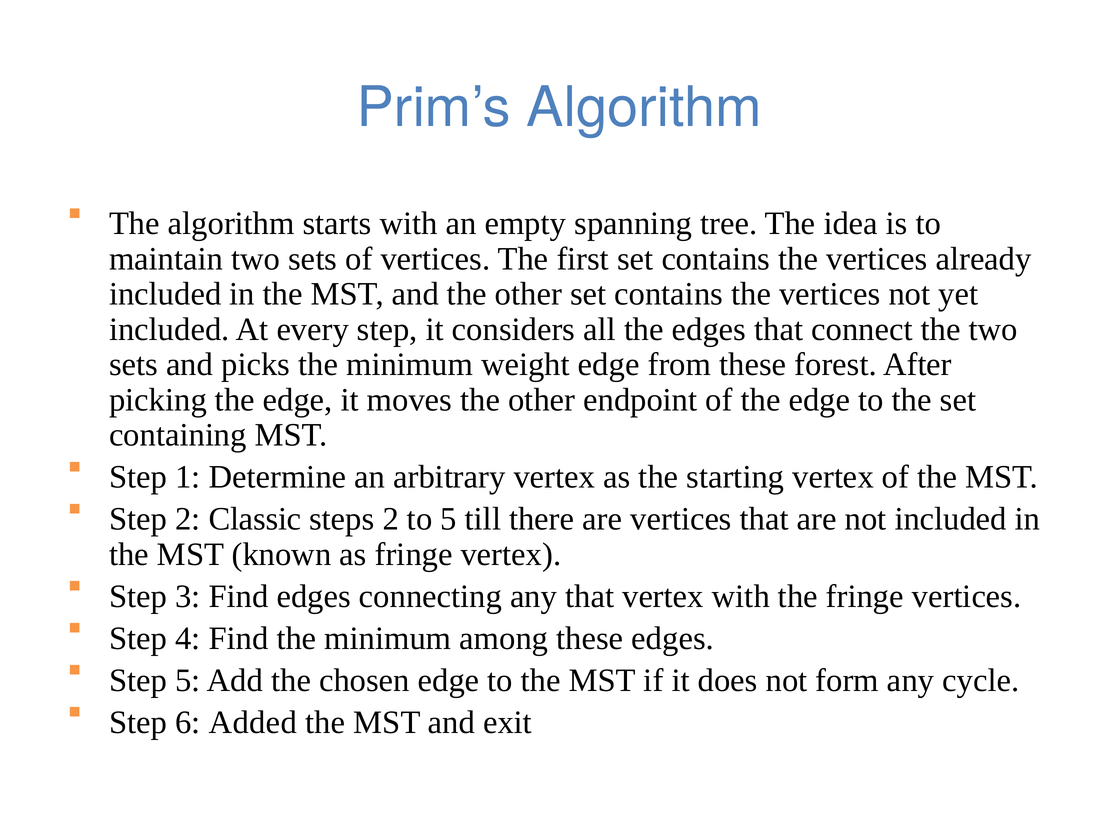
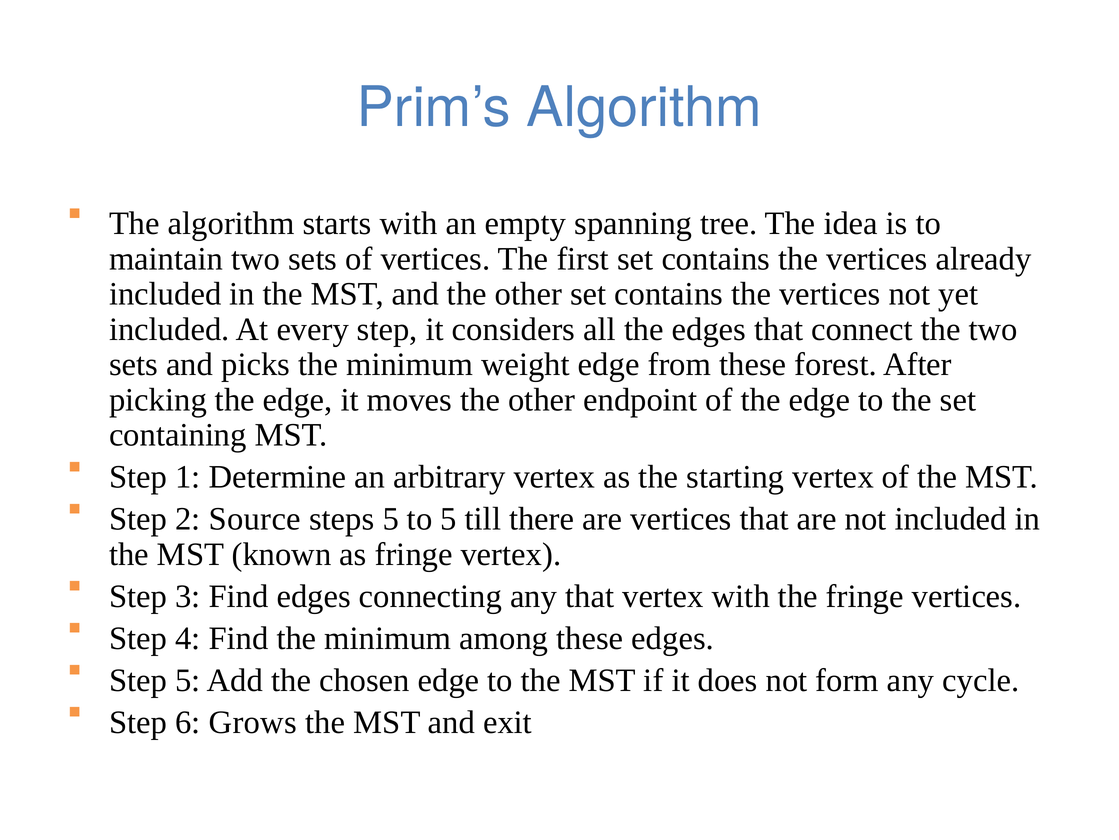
Classic: Classic -> Source (255, 519)
steps 2: 2 -> 5 (391, 519)
Added: Added -> Grows (253, 722)
